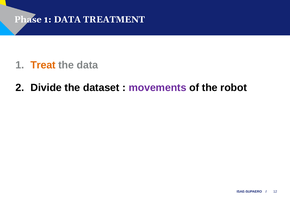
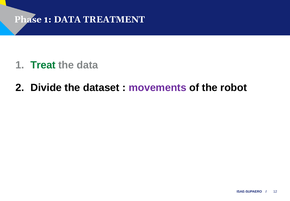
Treat colour: orange -> green (43, 65)
